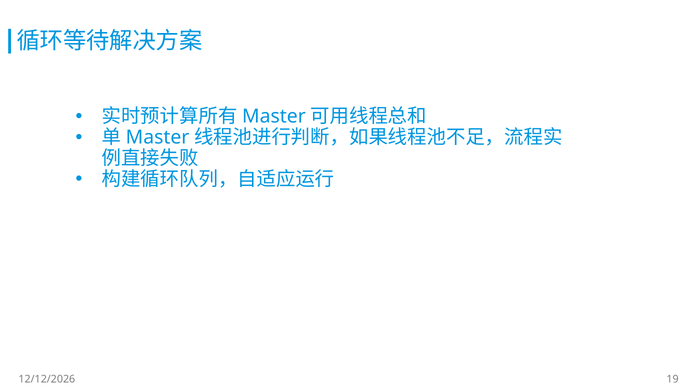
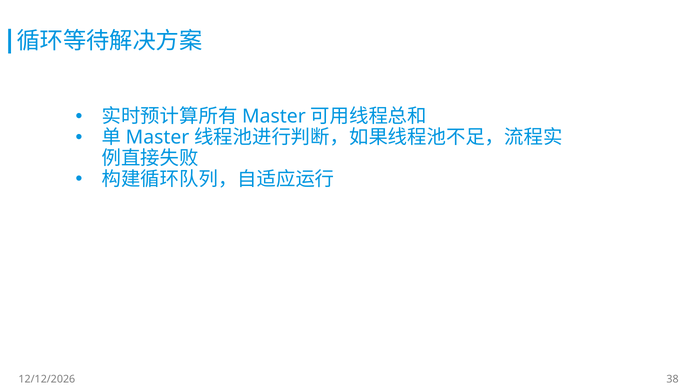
19: 19 -> 38 (673, 379)
